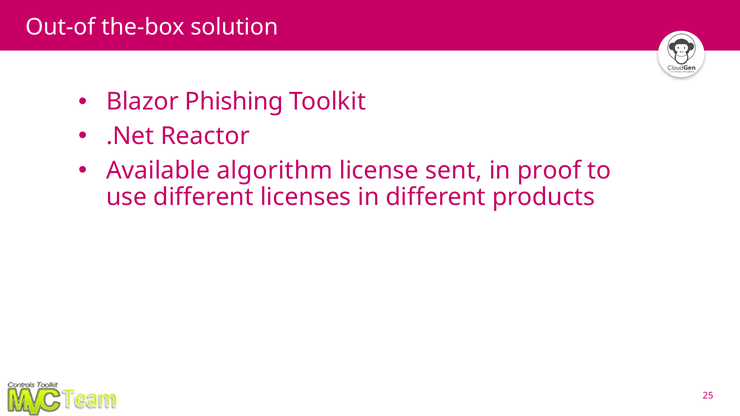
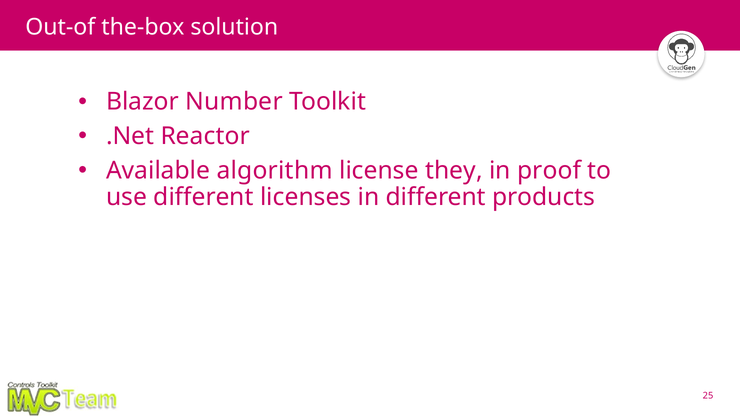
Phishing: Phishing -> Number (234, 102)
sent: sent -> they (454, 171)
